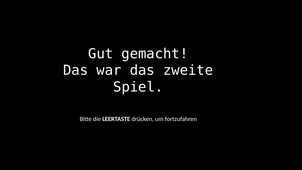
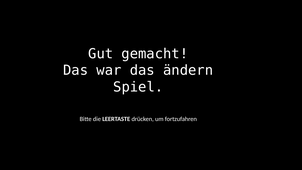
zweite: zweite -> ändern (188, 70)
